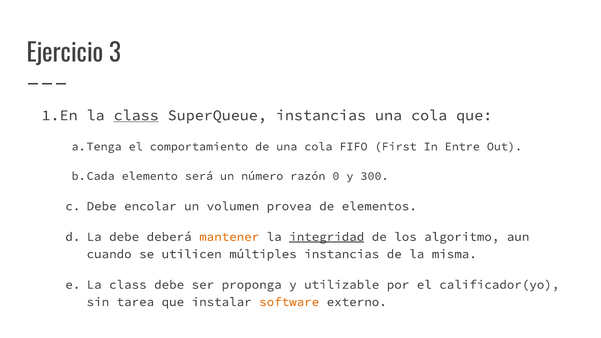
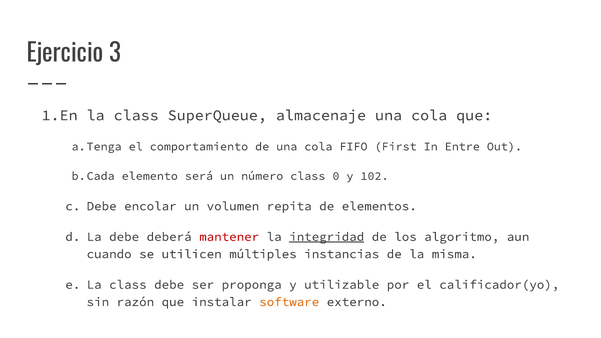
class underline: present -> none (136, 115)
SuperQueue instancias: instancias -> almacenaje (321, 115)
número razón: razón -> class (308, 176)
300: 300 -> 102 (375, 176)
provea: provea -> repita (289, 206)
mantener colour: orange -> red (229, 237)
tarea: tarea -> razón (135, 302)
